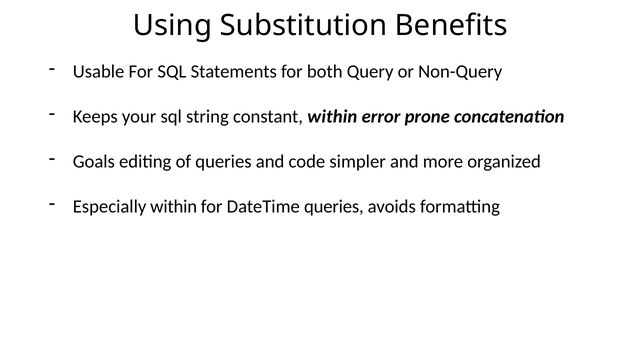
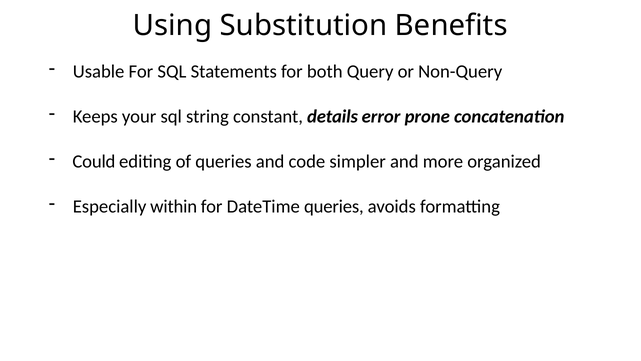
constant within: within -> details (333, 117)
Goals: Goals -> Could (94, 161)
